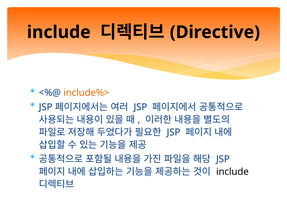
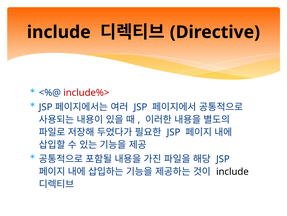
include%> colour: orange -> red (86, 92)
